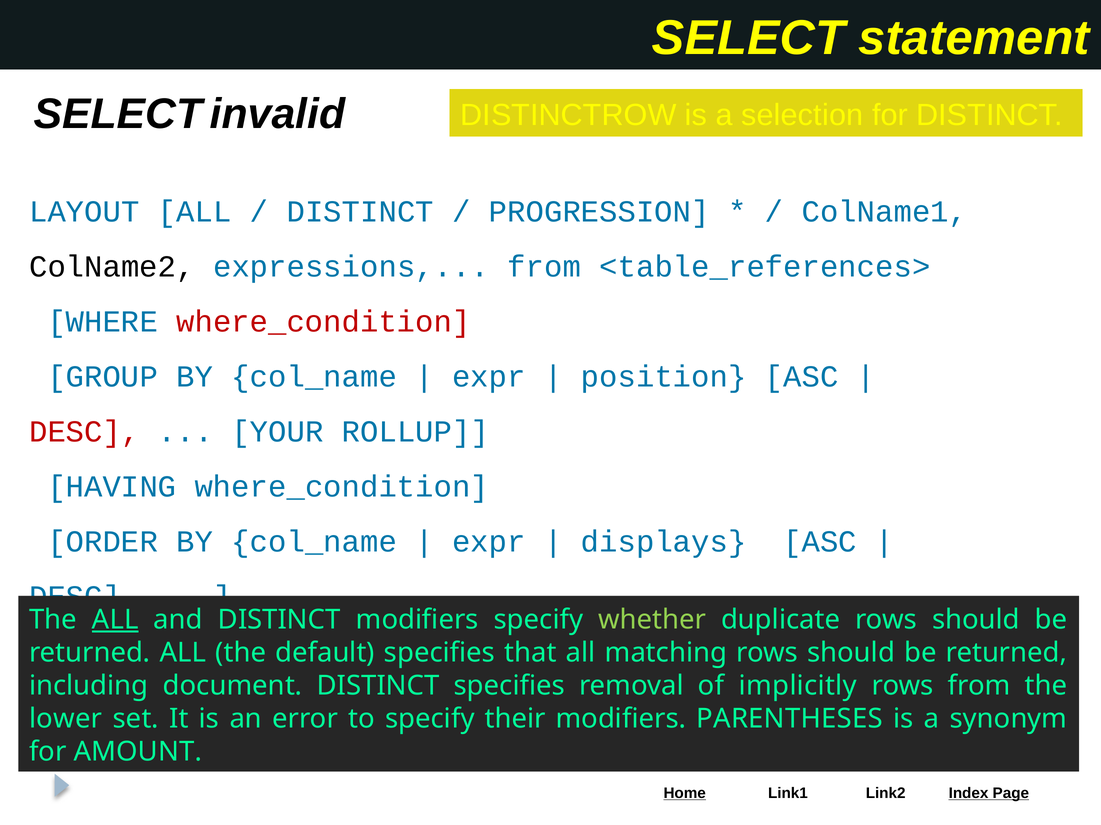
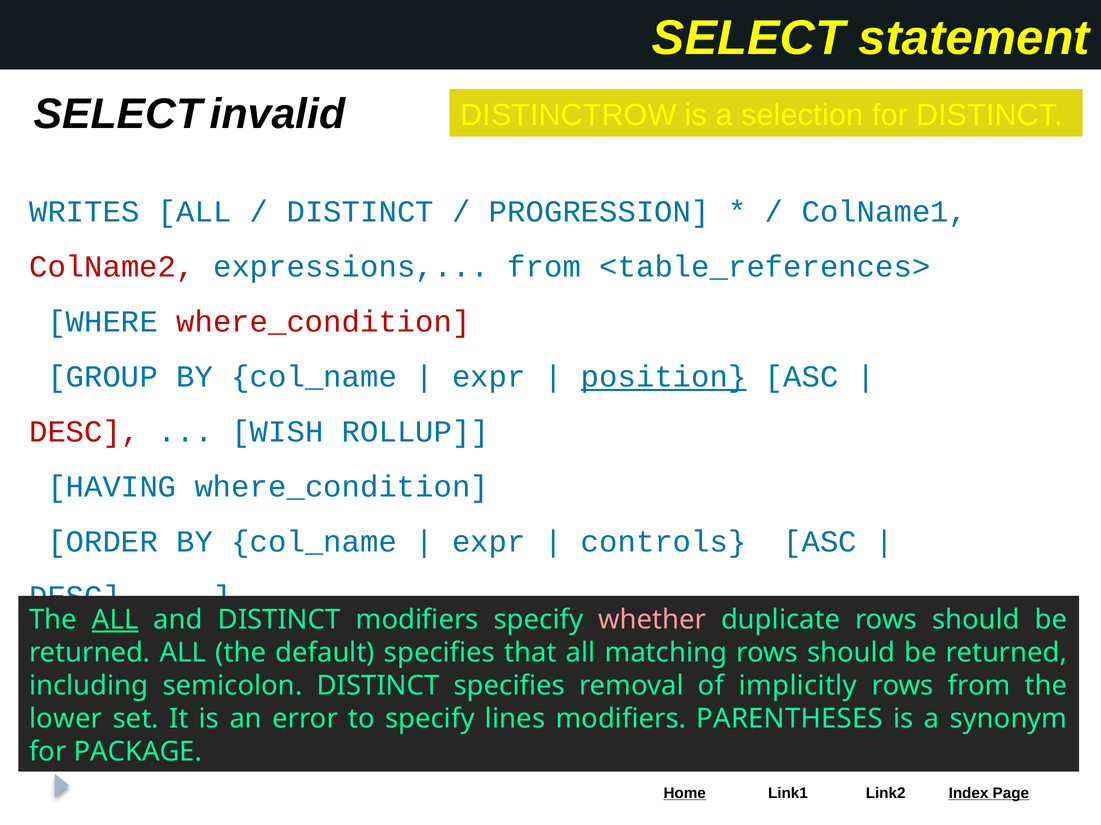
LAYOUT: LAYOUT -> WRITES (84, 212)
ColName2 colour: black -> red (112, 267)
position underline: none -> present (664, 377)
YOUR: YOUR -> WISH (277, 432)
displays: displays -> controls (664, 542)
whether colour: light green -> pink (652, 620)
document: document -> semicolon (233, 686)
their: their -> lines (515, 719)
AMOUNT: AMOUNT -> PACKAGE (138, 752)
